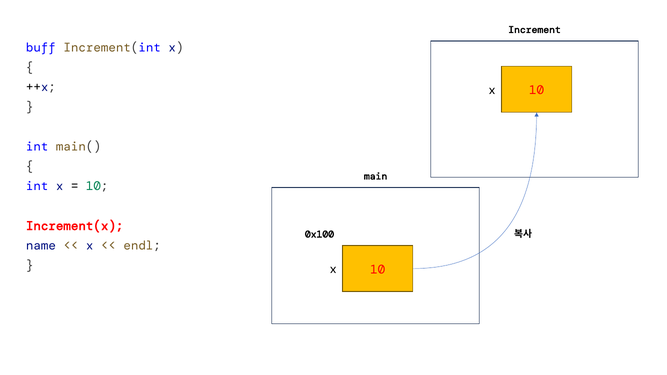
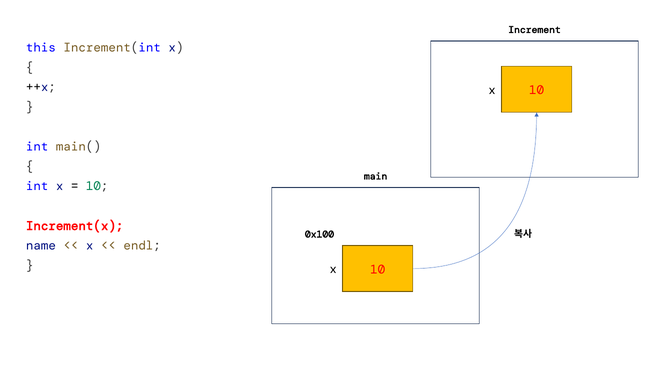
buff: buff -> this (41, 48)
